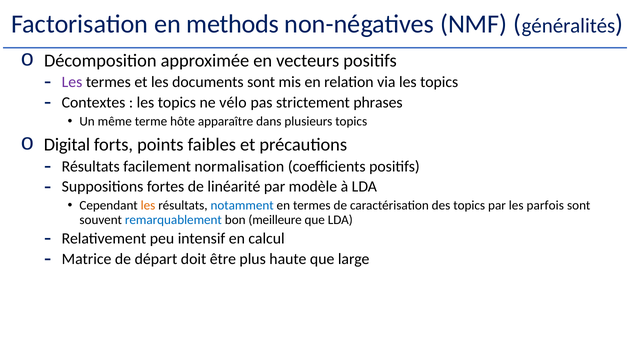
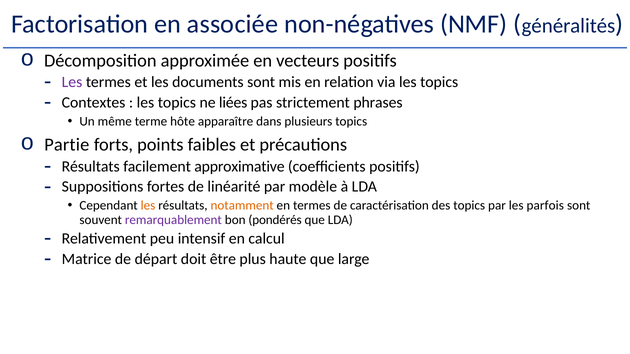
methods: methods -> associée (233, 24)
vélo: vélo -> liées (233, 103)
Digital: Digital -> Partie (67, 145)
normalisation: normalisation -> approximative (239, 167)
notamment colour: blue -> orange (242, 206)
remarquablement colour: blue -> purple (173, 220)
meilleure: meilleure -> pondérés (275, 220)
